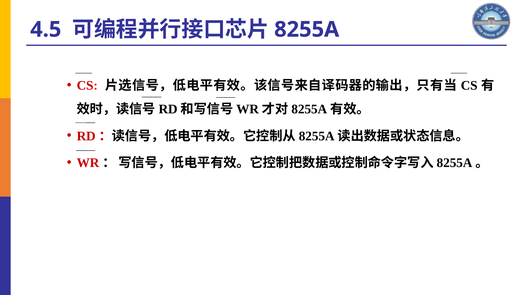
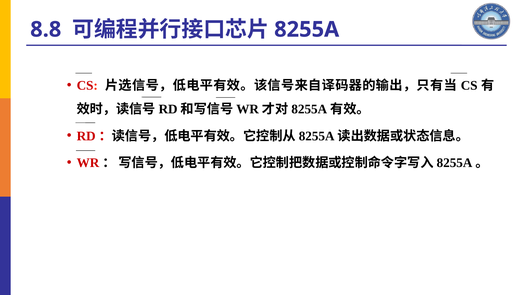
4.5: 4.5 -> 8.8 (46, 29)
